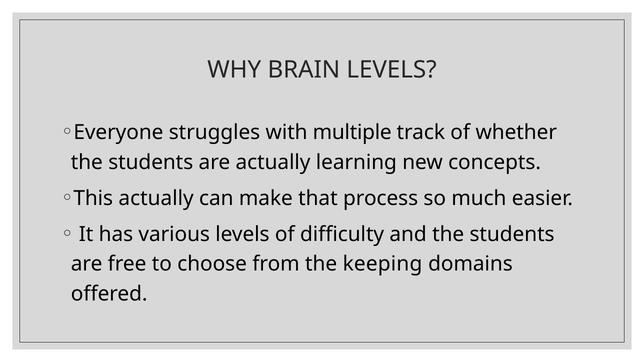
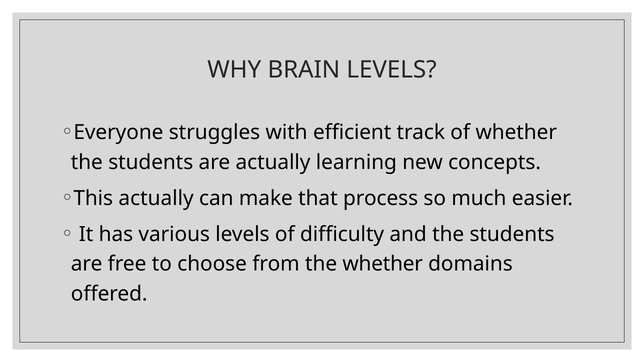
multiple: multiple -> efficient (352, 132)
the keeping: keeping -> whether (383, 264)
